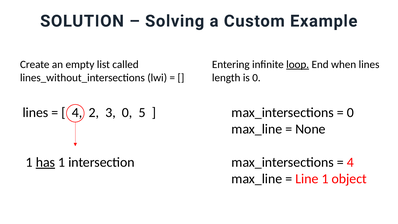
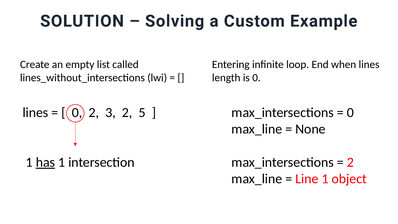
loop underline: present -> none (298, 64)
4: 4 -> 0 (77, 112)
3 0: 0 -> 2 (127, 112)
4: 4 -> 2 (350, 162)
